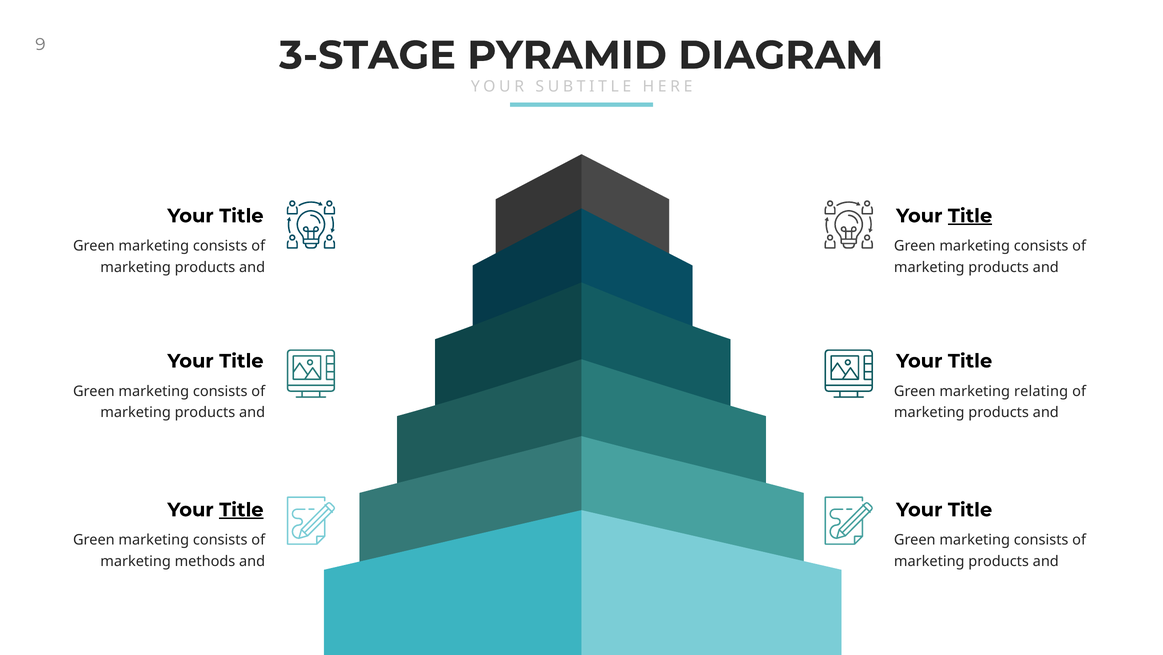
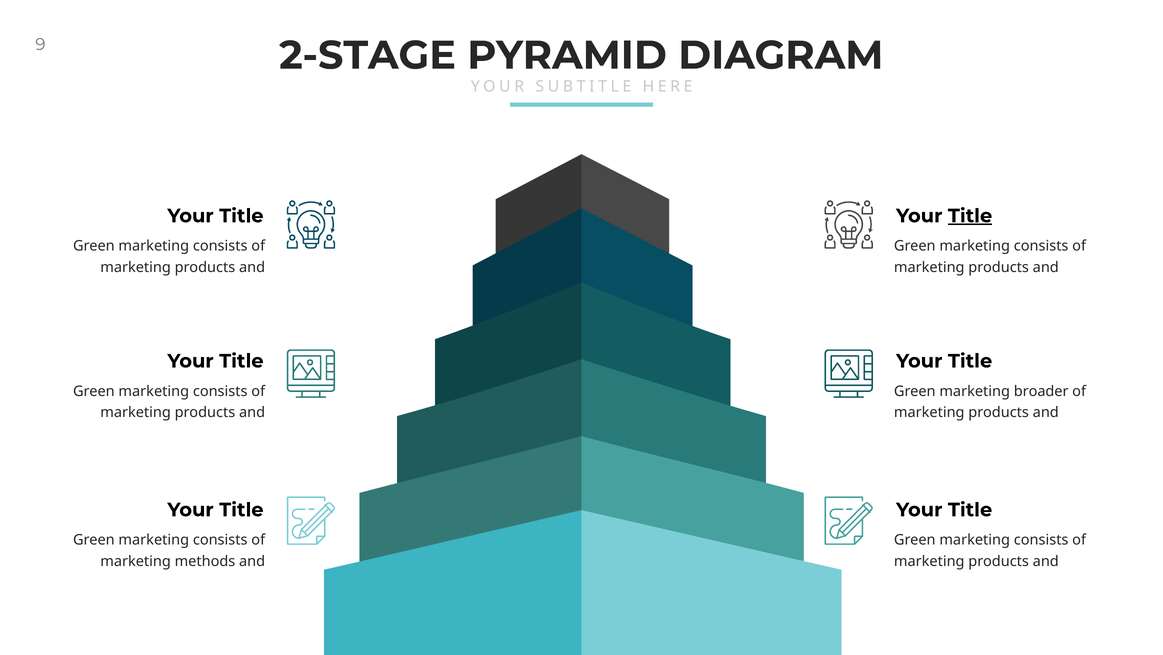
3-STAGE: 3-STAGE -> 2-STAGE (368, 55)
relating: relating -> broader (1041, 391)
Title underline: present -> none (241, 509)
